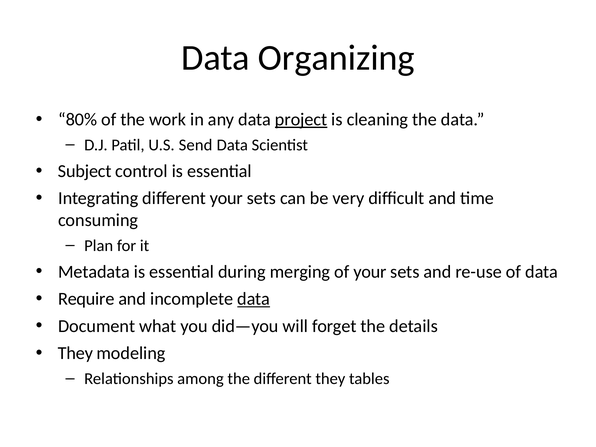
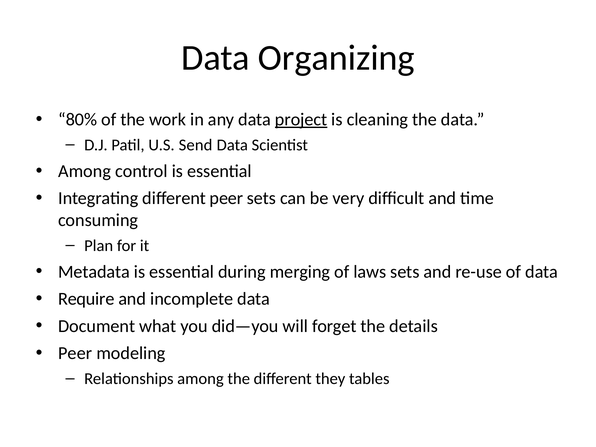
Subject: Subject -> Among (85, 171)
different your: your -> peer (226, 198)
of your: your -> laws (370, 272)
data underline: present -> none (254, 299)
They: They -> Peer (75, 353)
